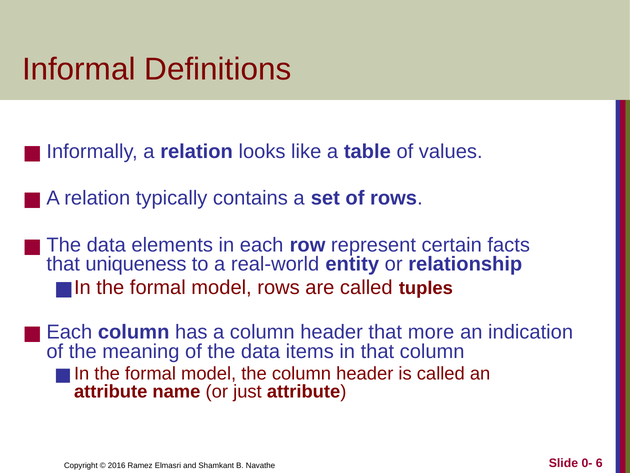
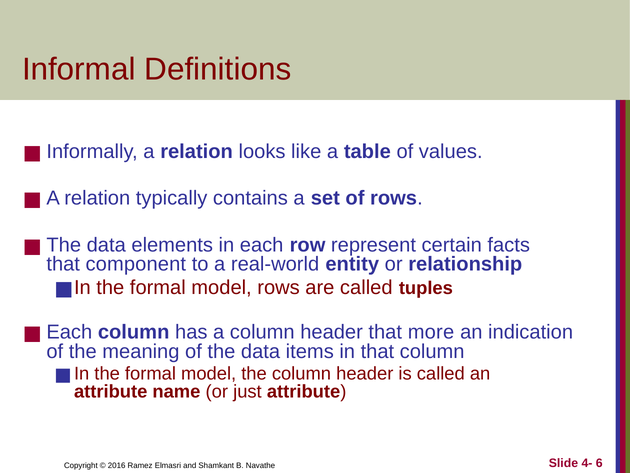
uniqueness: uniqueness -> component (136, 264)
0-: 0- -> 4- (587, 463)
